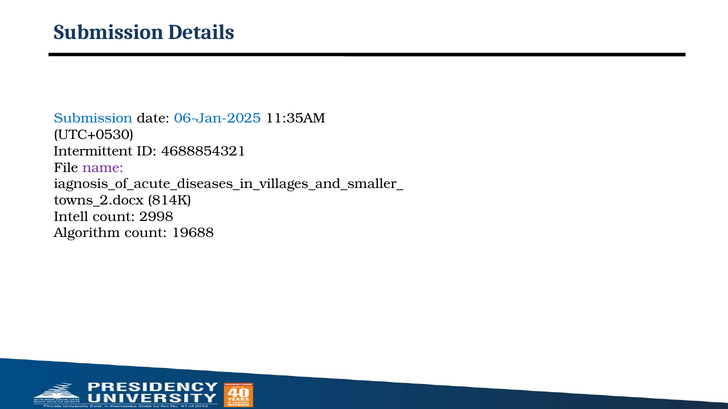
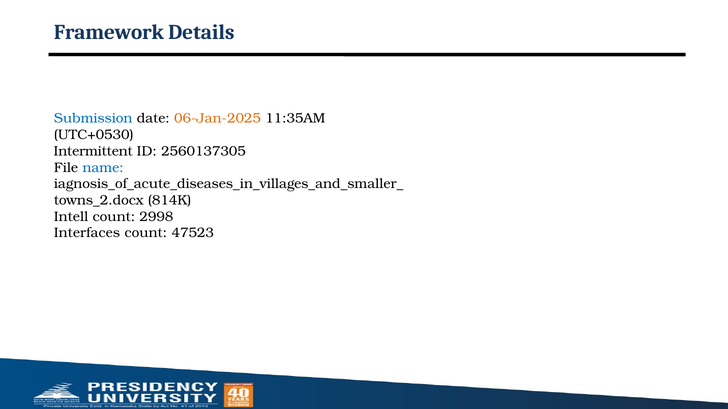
Submission: Submission -> Framework (109, 32)
06-Jan-2025 colour: blue -> orange (217, 119)
4688854321: 4688854321 -> 2560137305 (203, 151)
name colour: purple -> blue (103, 168)
Algorithm: Algorithm -> Interfaces (87, 233)
19688: 19688 -> 47523 (193, 233)
